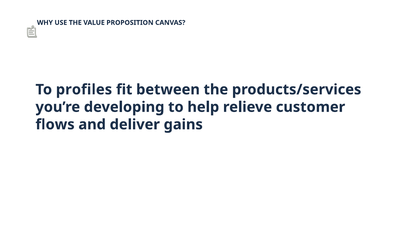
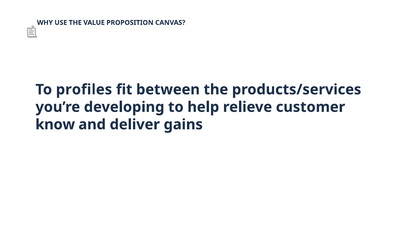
flows: flows -> know (55, 125)
